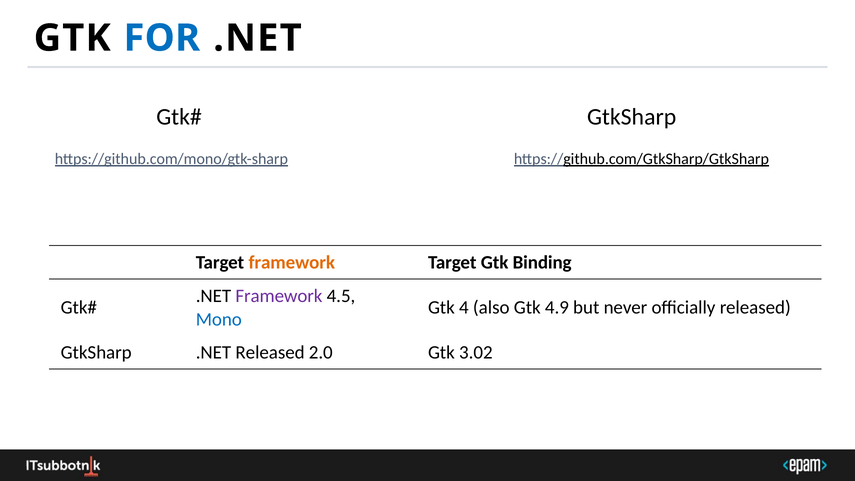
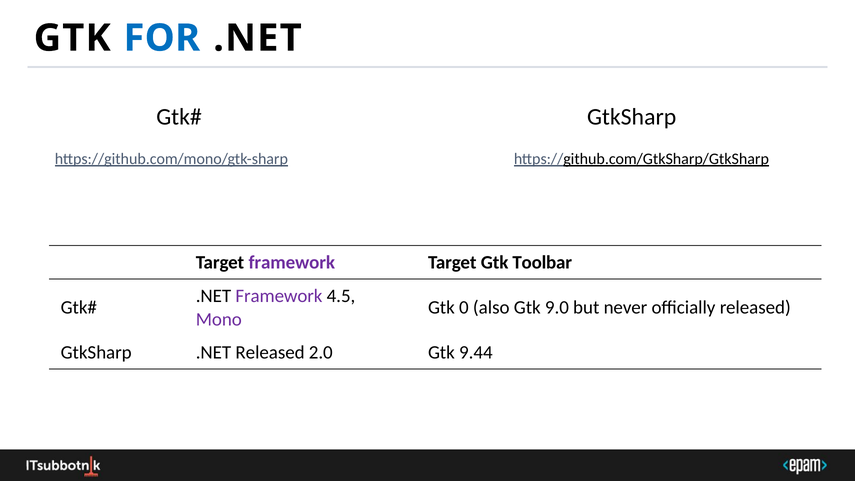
framework colour: orange -> purple (292, 263)
Binding: Binding -> Toolbar (542, 263)
4: 4 -> 0 (464, 307)
4.9: 4.9 -> 9.0 (557, 307)
Mono colour: blue -> purple (219, 319)
3.02: 3.02 -> 9.44 (476, 352)
